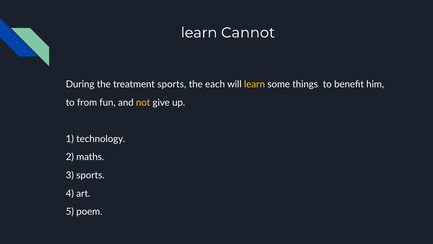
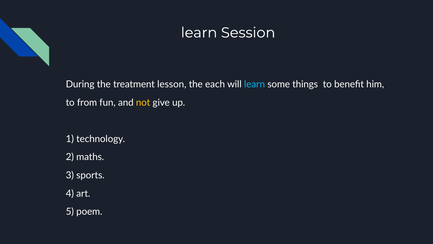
Cannot: Cannot -> Session (248, 33)
treatment sports: sports -> lesson (172, 84)
learn colour: yellow -> light blue (255, 84)
